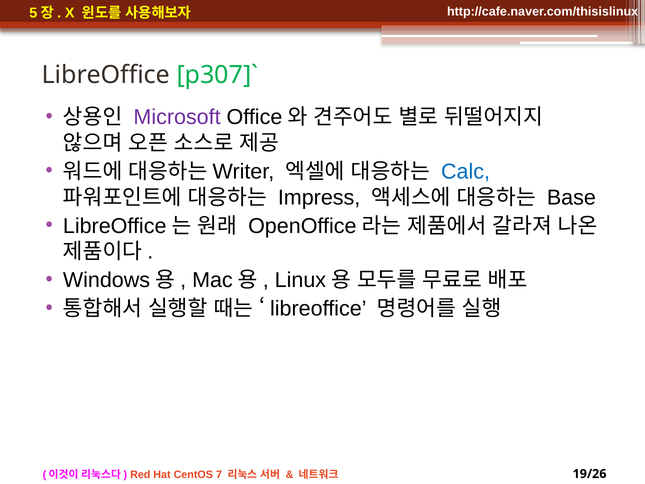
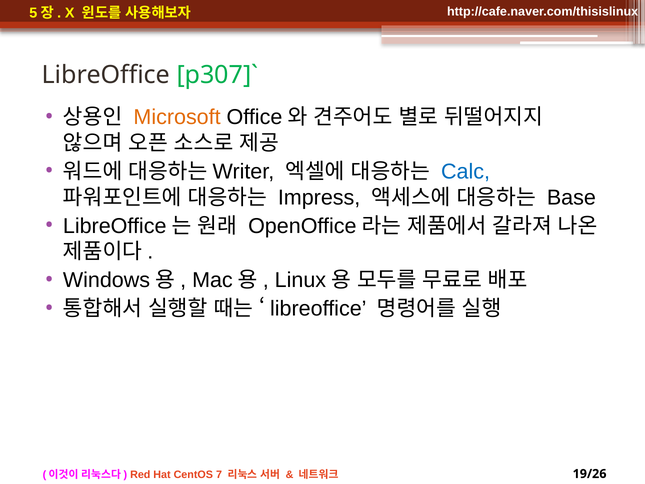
Microsoft colour: purple -> orange (177, 117)
